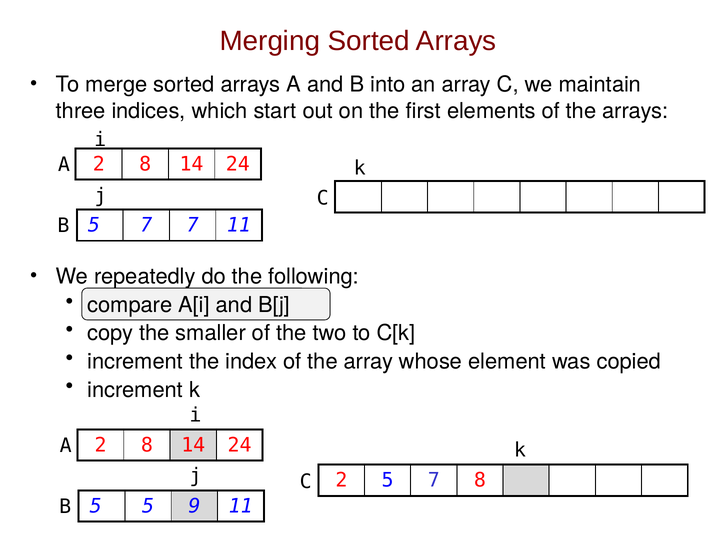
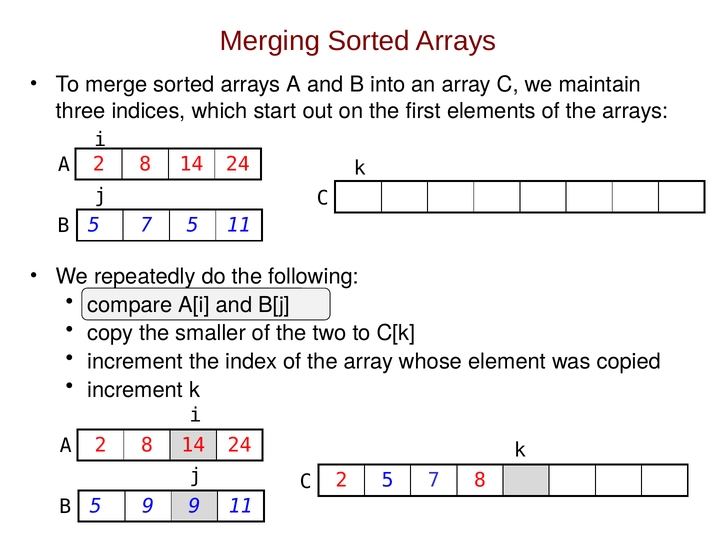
7 7: 7 -> 5 (193, 225)
5 5: 5 -> 9 (148, 506)
